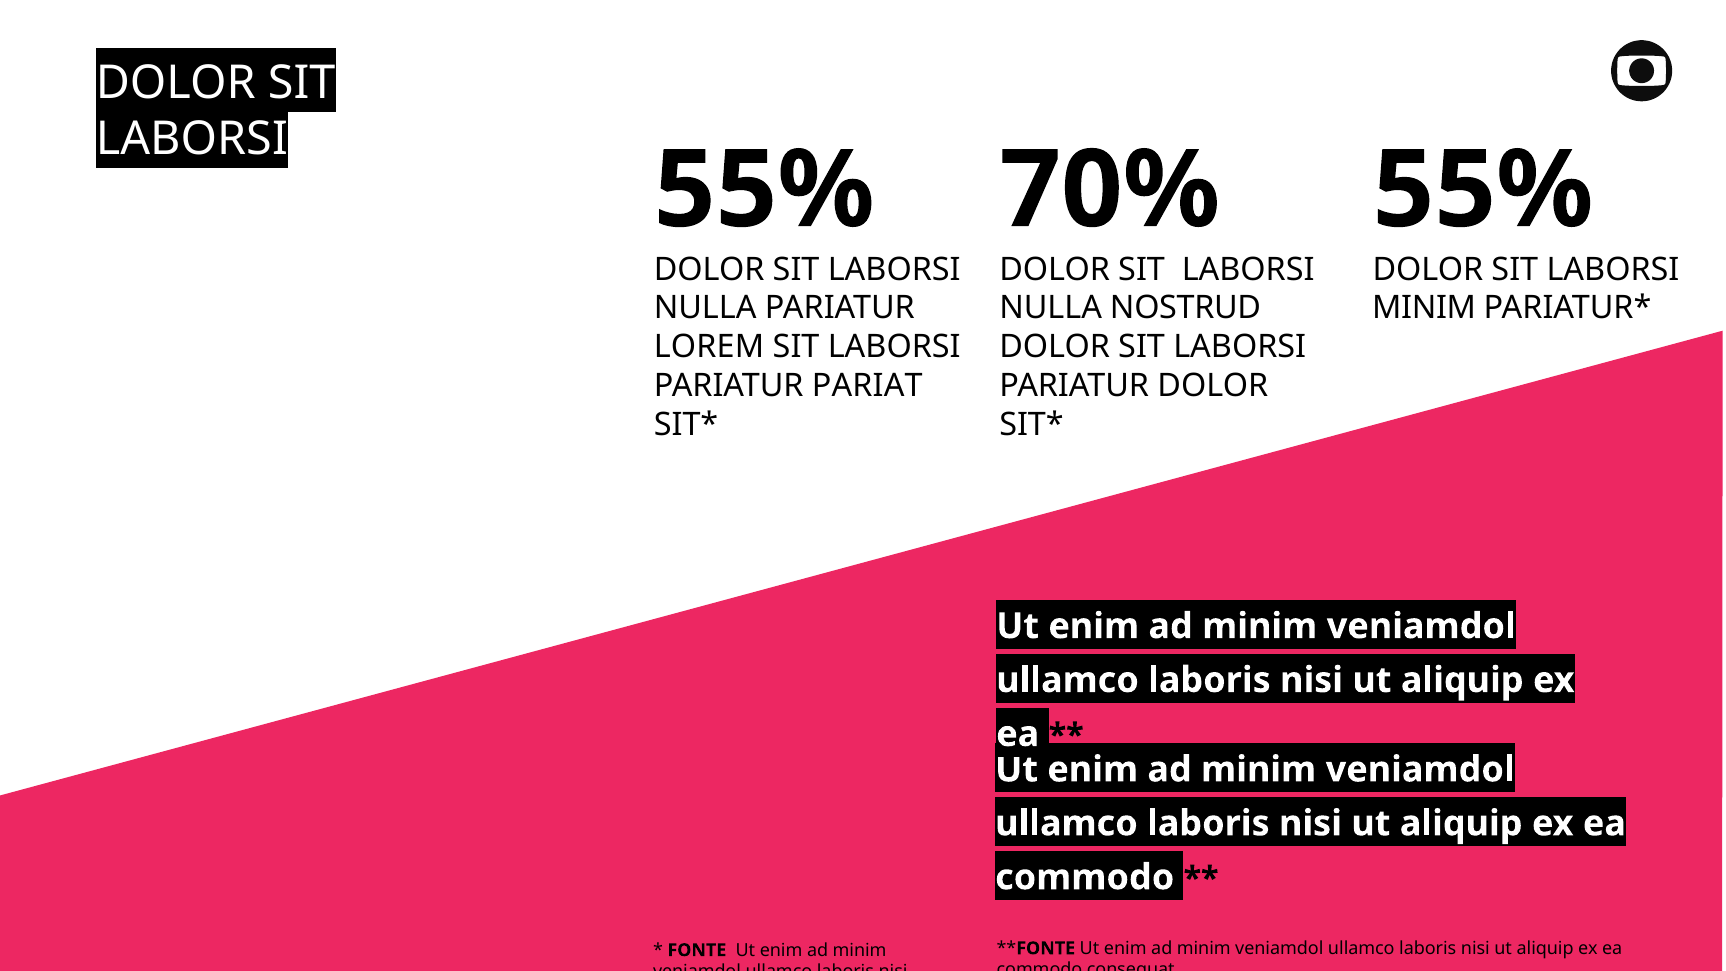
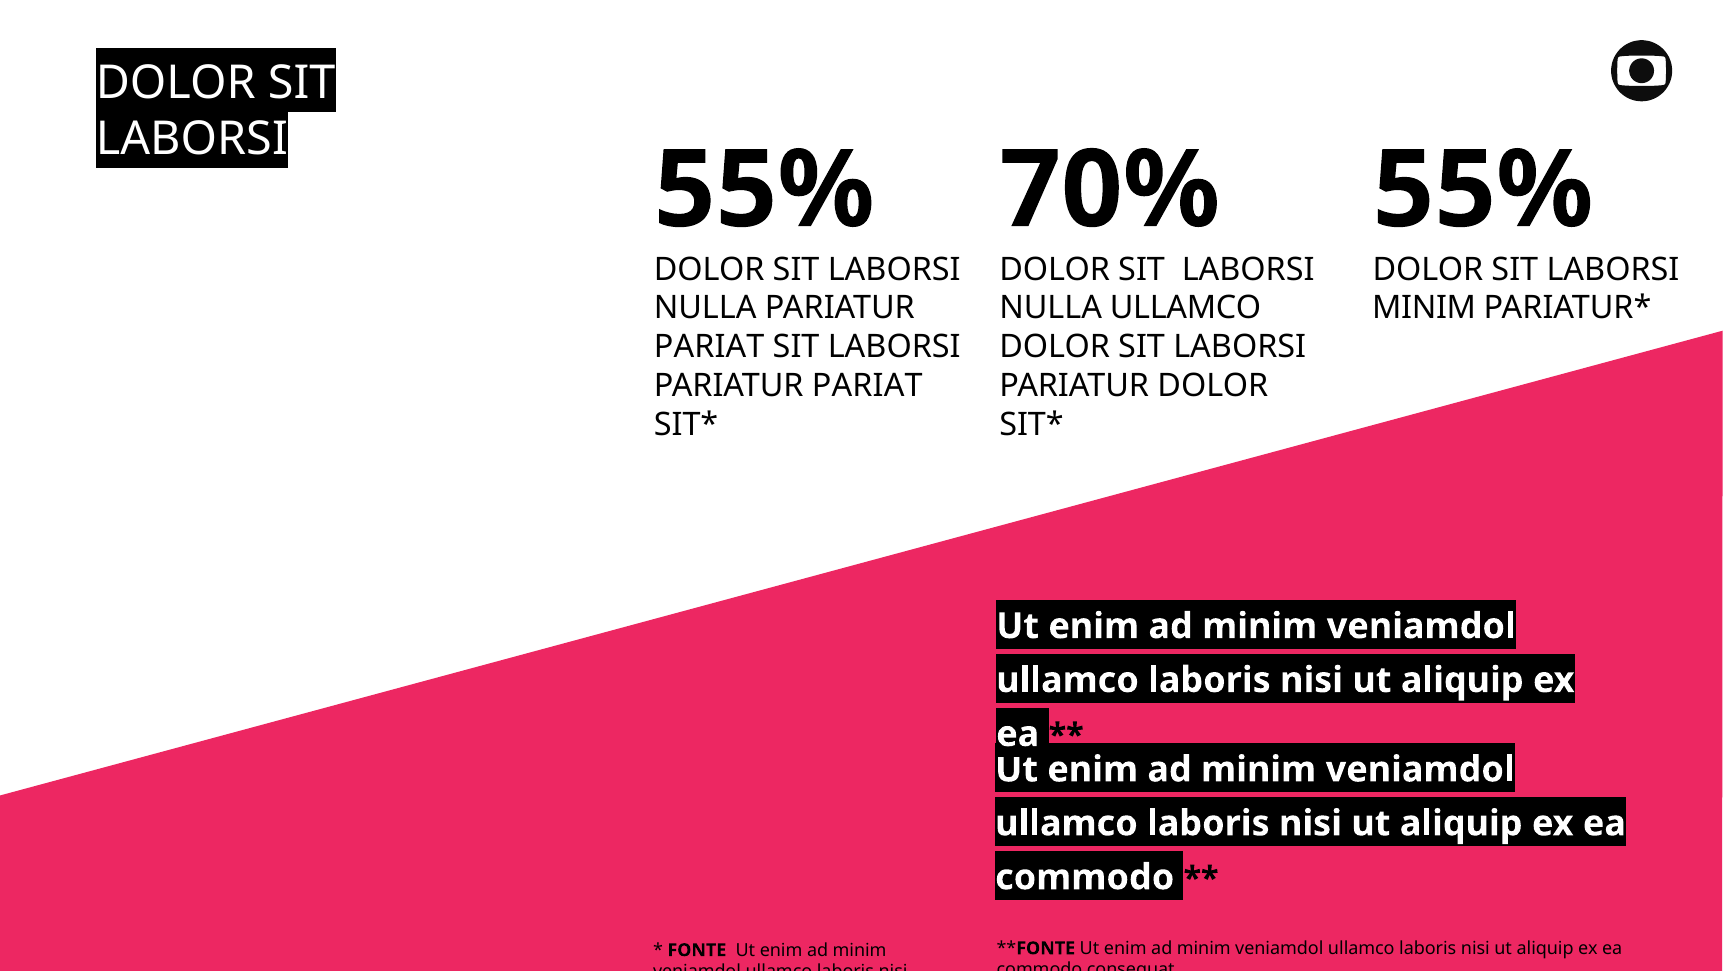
NULLA NOSTRUD: NOSTRUD -> ULLAMCO (1186, 308)
LOREM: LOREM -> PARIAT (709, 347)
